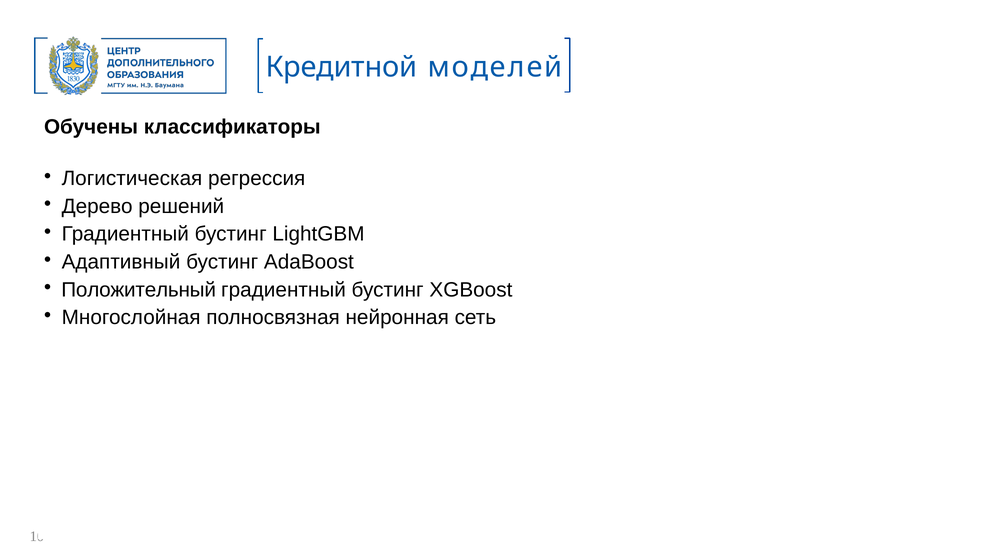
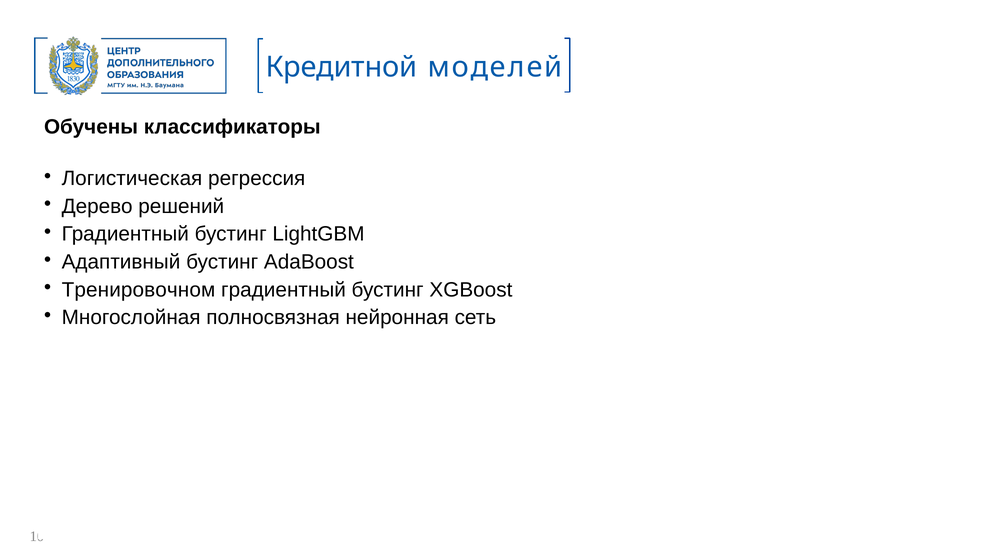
Положительный: Положительный -> Тренировочном (138, 290)
